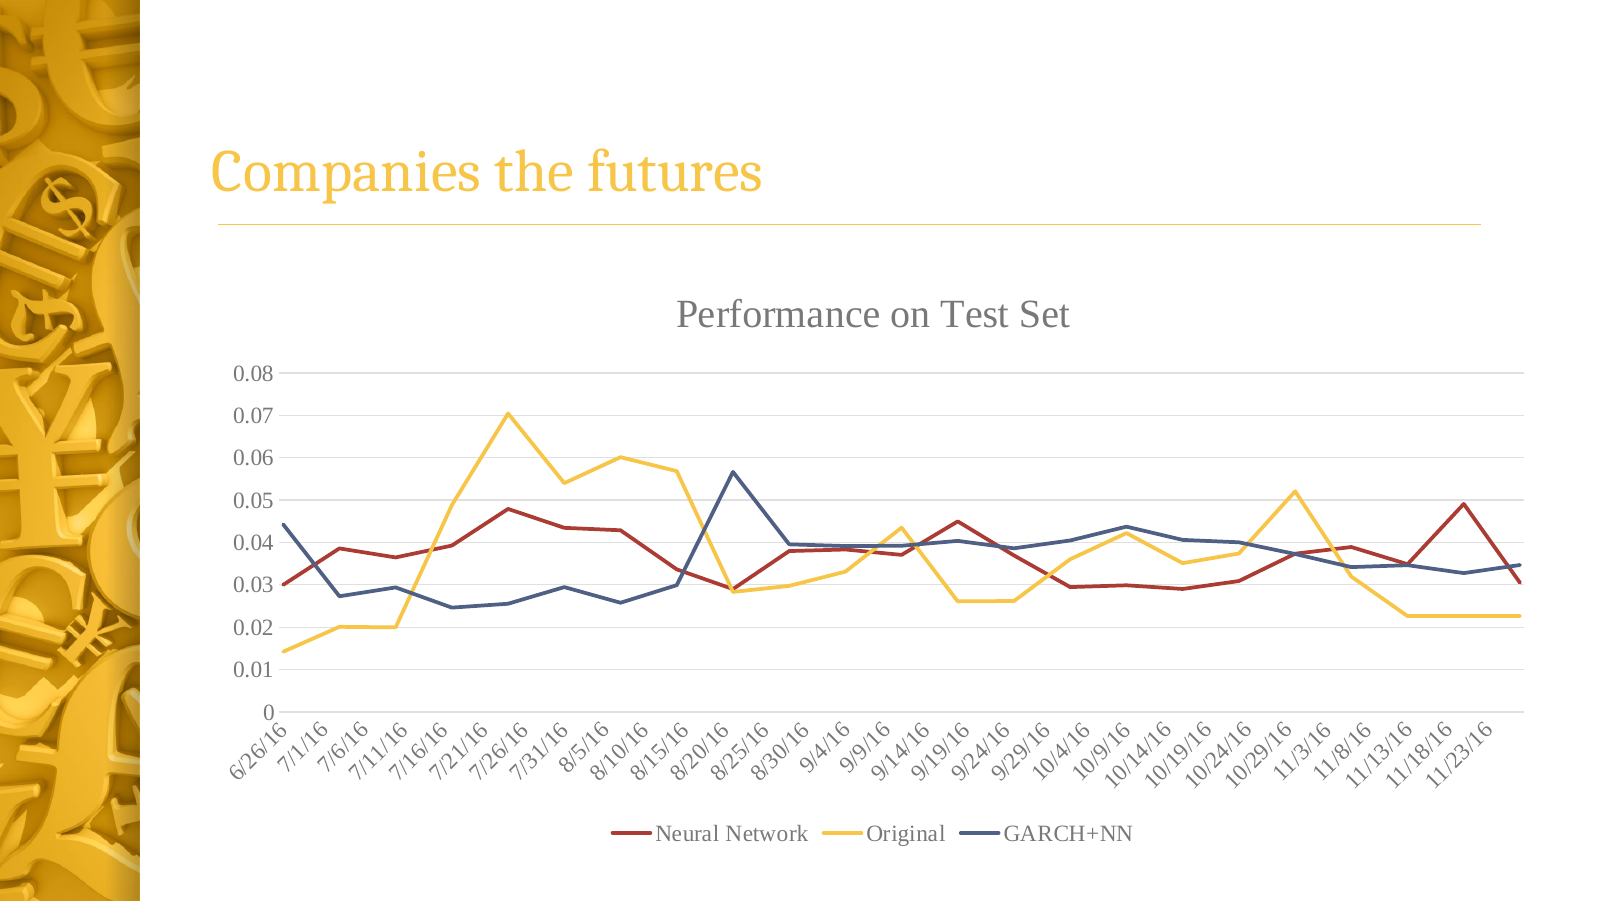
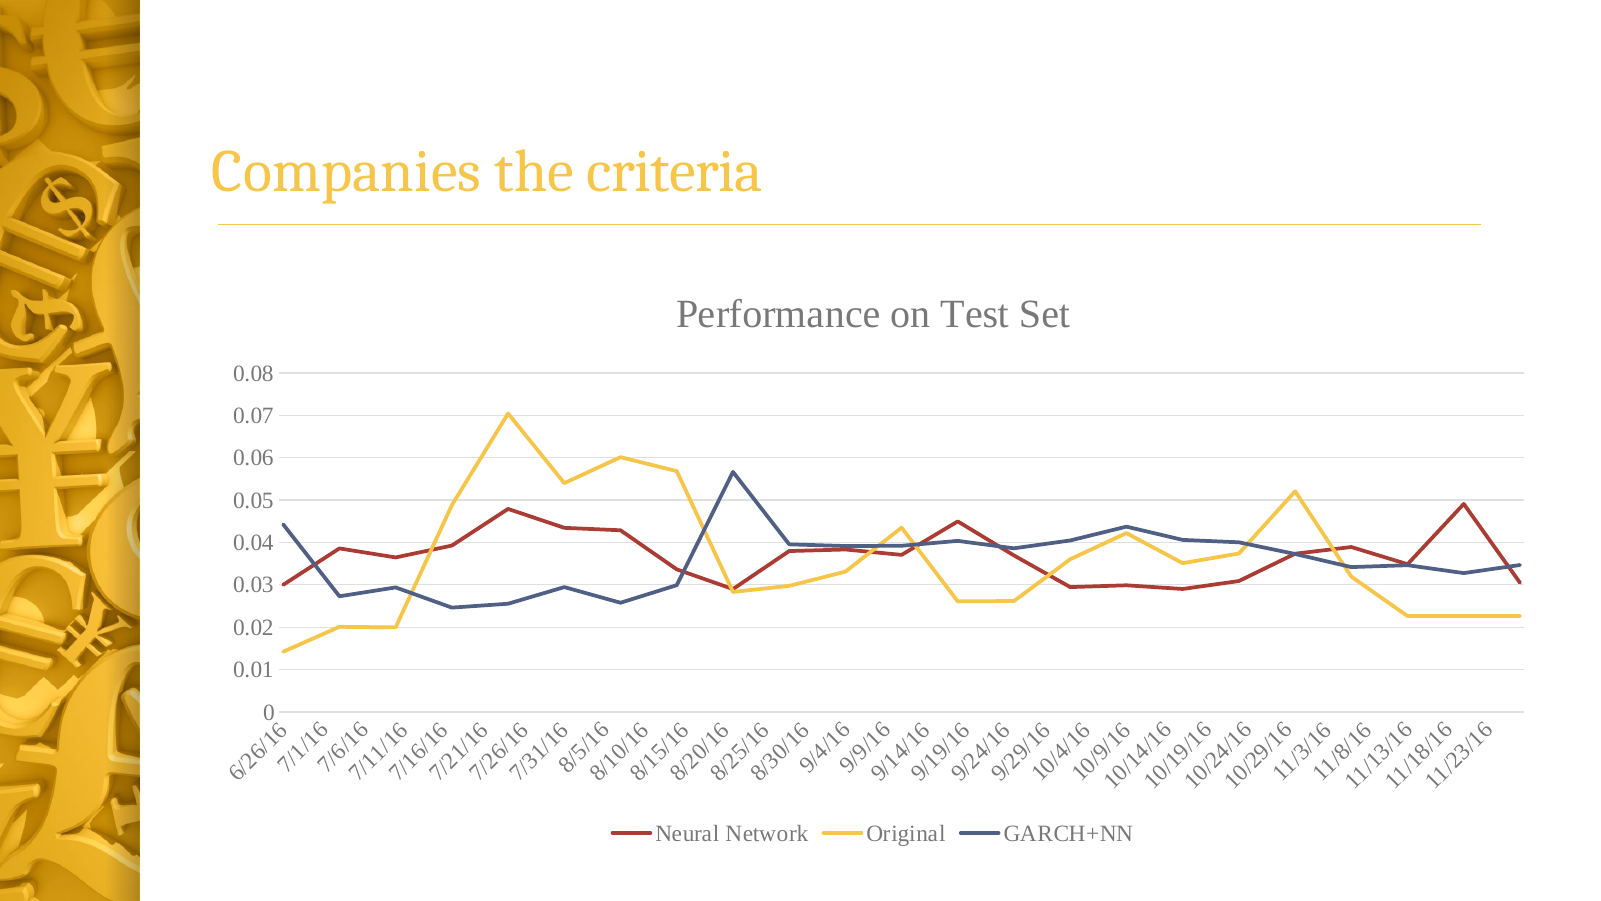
futures: futures -> criteria (675, 171)
